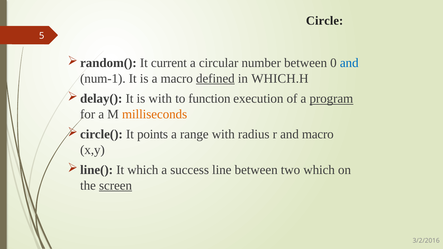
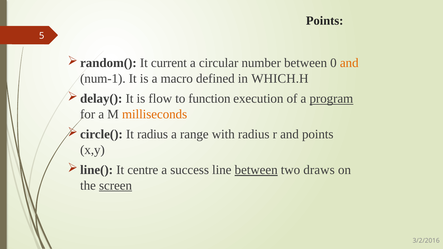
Circle: Circle -> Points (325, 21)
and colour: blue -> orange (349, 63)
defined underline: present -> none (215, 79)
is with: with -> flow (160, 99)
It points: points -> radius (153, 134)
and macro: macro -> points (318, 134)
It which: which -> centre (143, 170)
between underline: none -> present (256, 170)
two which: which -> draws (319, 170)
